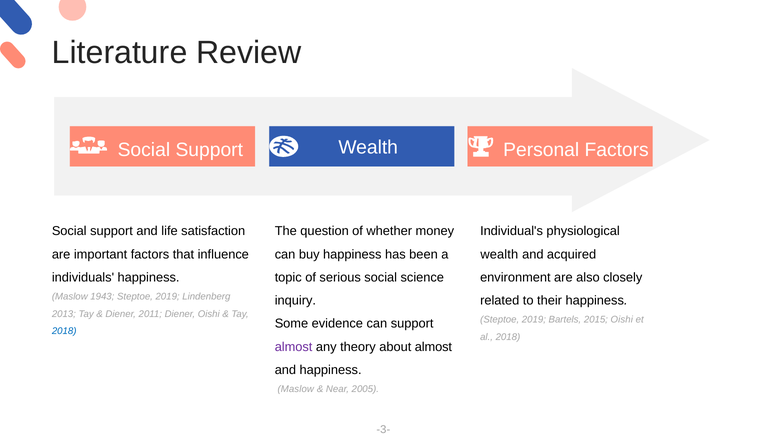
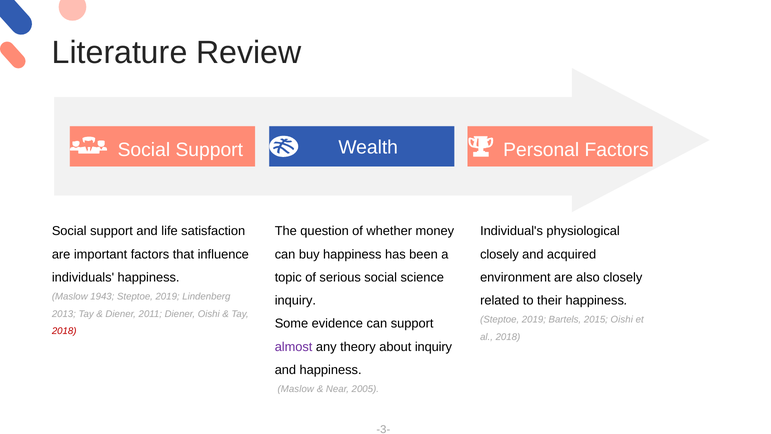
wealth: wealth -> closely (499, 254)
2018 colour: blue -> red (64, 331)
about almost: almost -> inquiry (433, 347)
